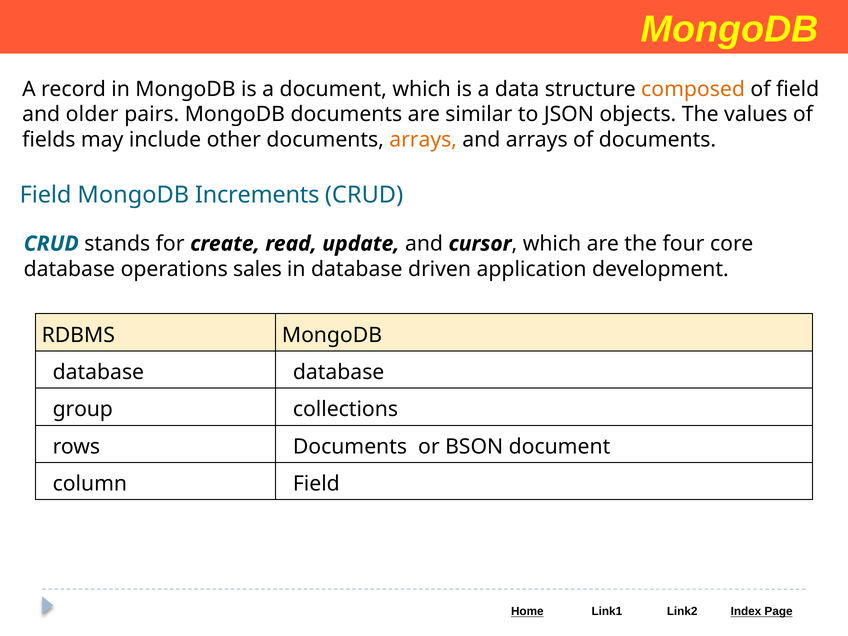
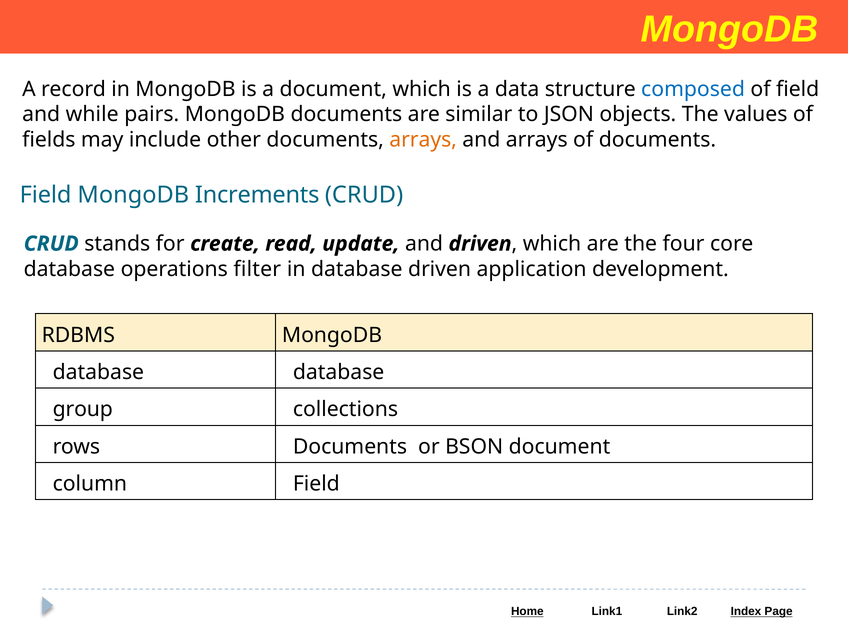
composed colour: orange -> blue (693, 89)
older: older -> while (92, 114)
and cursor: cursor -> driven (480, 244)
sales: sales -> filter (257, 269)
